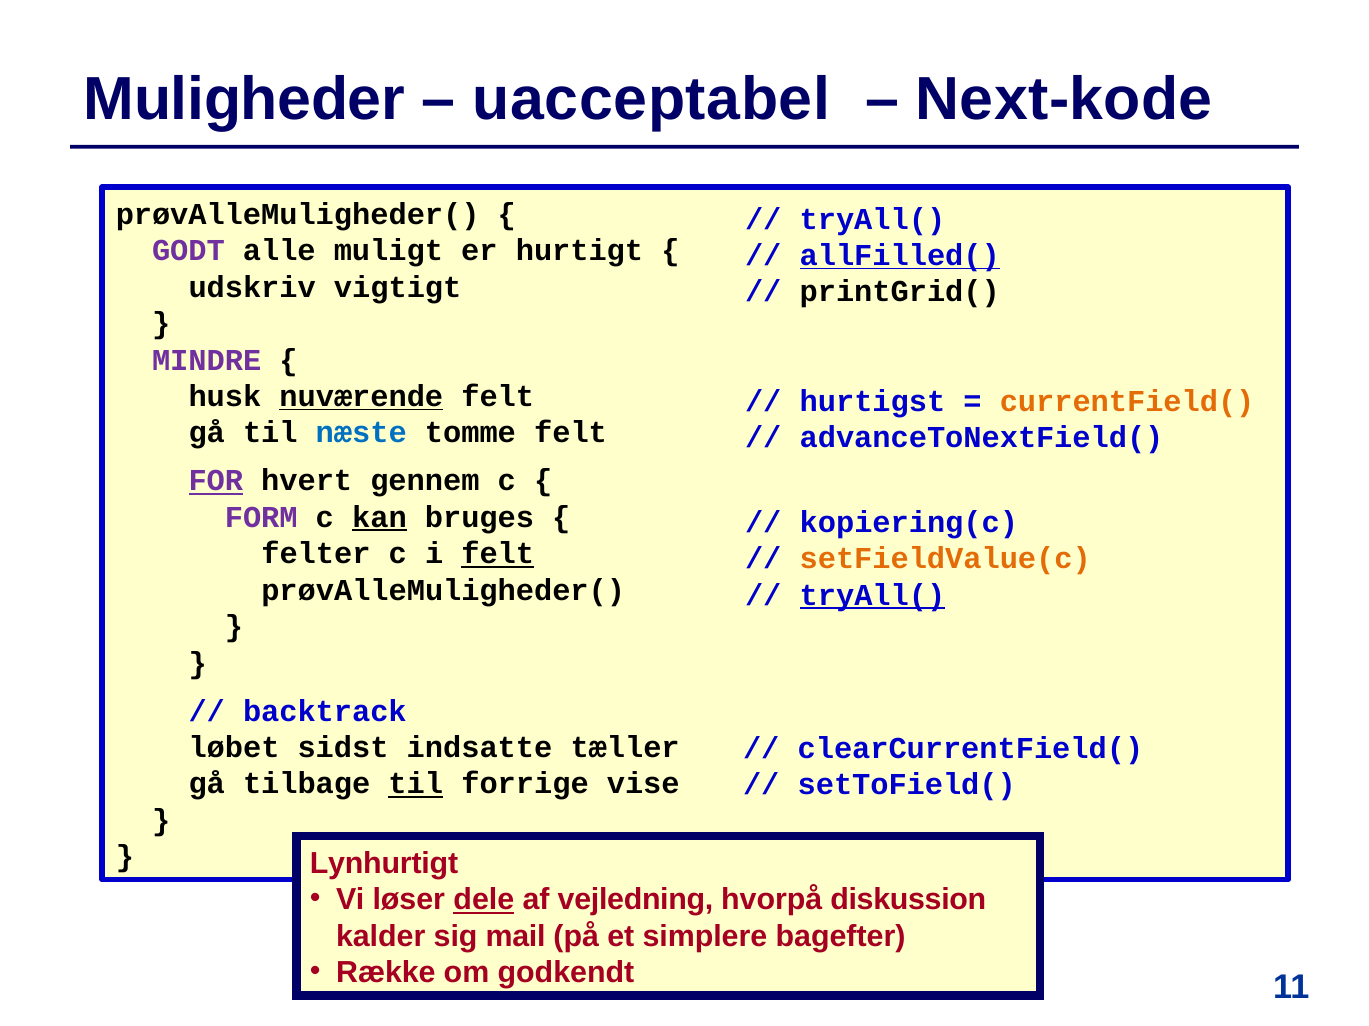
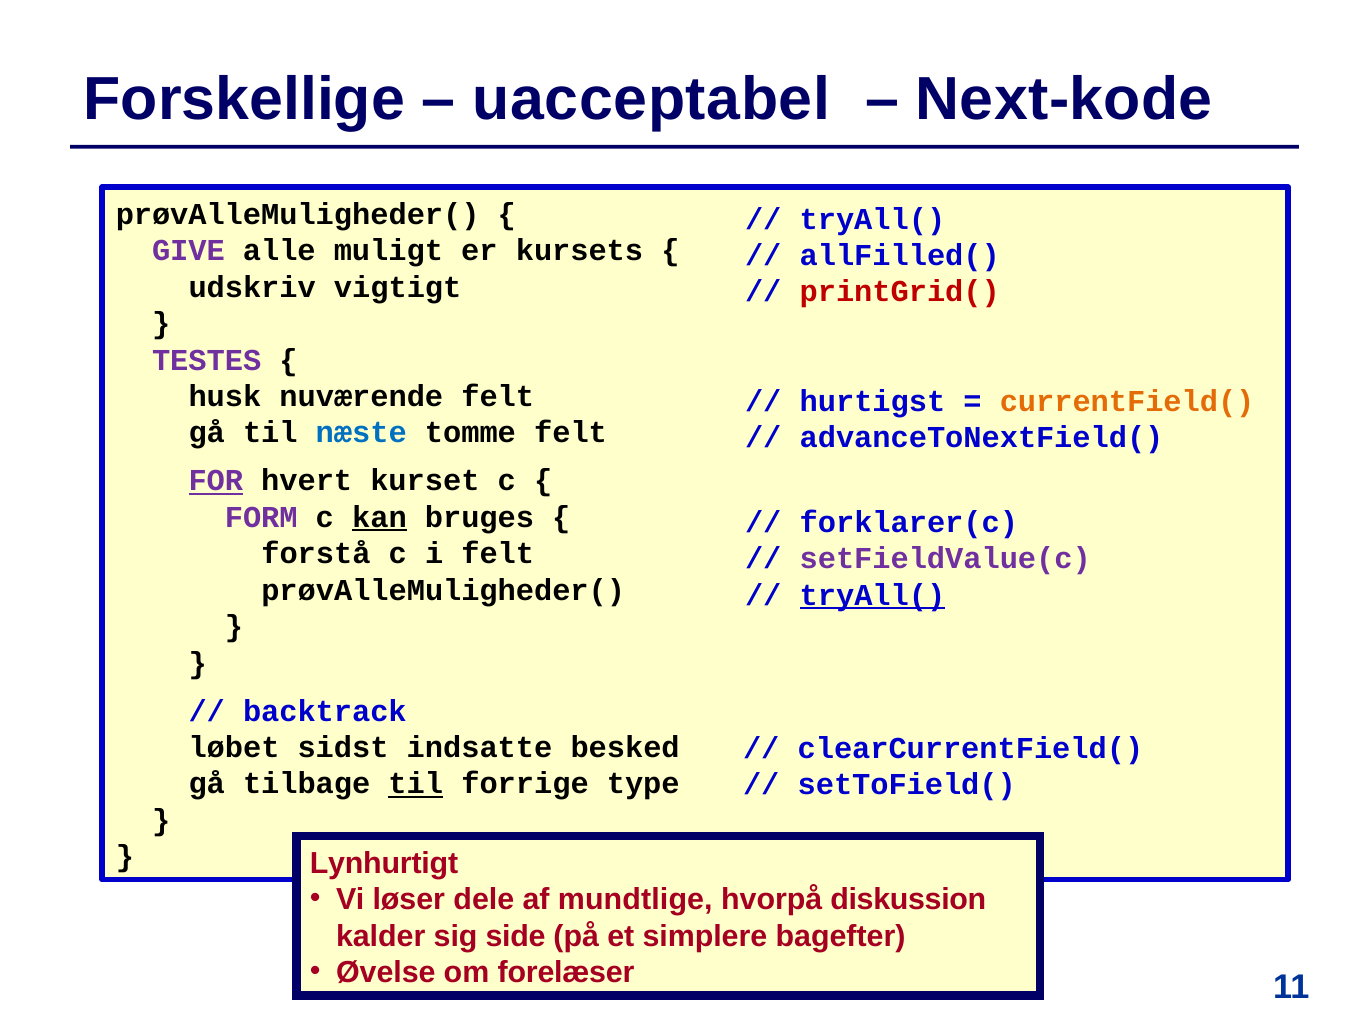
Muligheder: Muligheder -> Forskellige (244, 100)
GODT: GODT -> GIVE (188, 251)
hurtigt: hurtigt -> kursets (580, 251)
allFilled( underline: present -> none (900, 256)
printGrid( colour: black -> red (900, 292)
MINDRE: MINDRE -> TESTES (207, 360)
nuværende underline: present -> none (361, 397)
gennem: gennem -> kurset (425, 481)
kopiering(c: kopiering(c -> forklarer(c (909, 523)
felter: felter -> forstå (316, 554)
felt underline: present -> none (498, 554)
setFieldValue(c colour: orange -> purple (945, 559)
tæller: tæller -> besked (625, 748)
vise: vise -> type (643, 784)
dele underline: present -> none (484, 900)
vejledning: vejledning -> mundtlige (635, 900)
mail: mail -> side (516, 937)
Række: Række -> Øvelse (386, 973)
godkendt: godkendt -> forelæser (566, 973)
